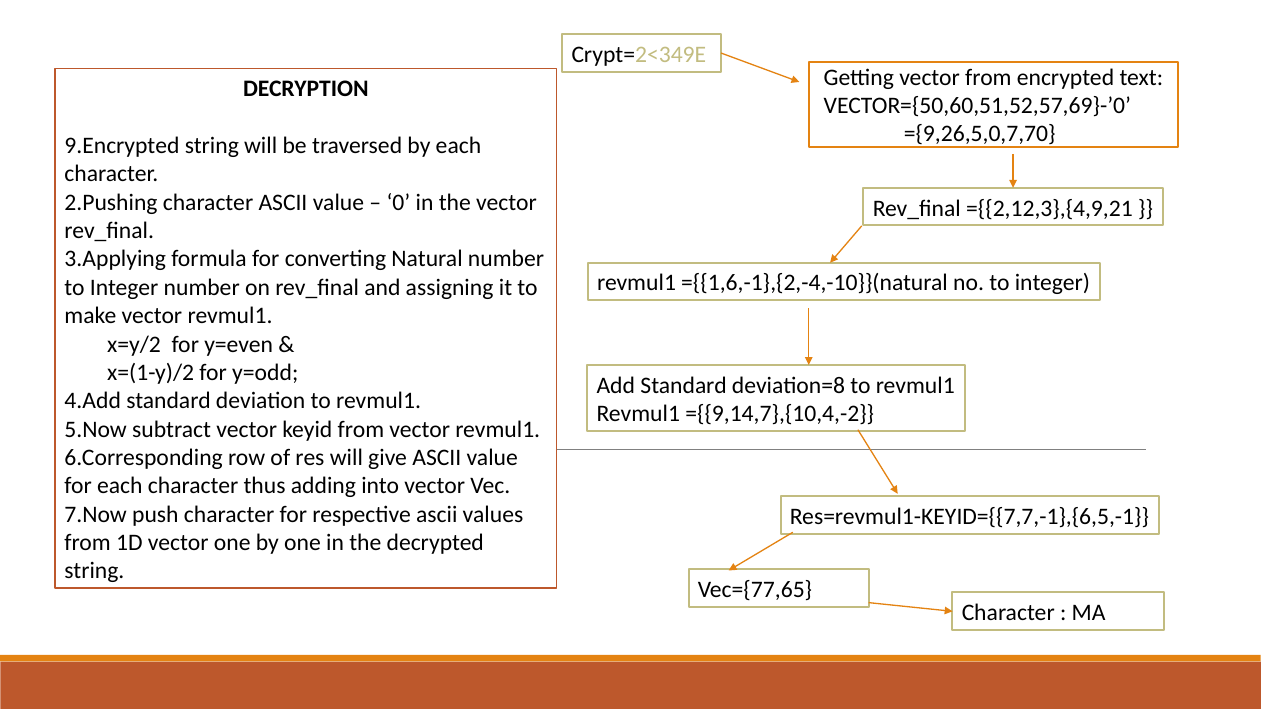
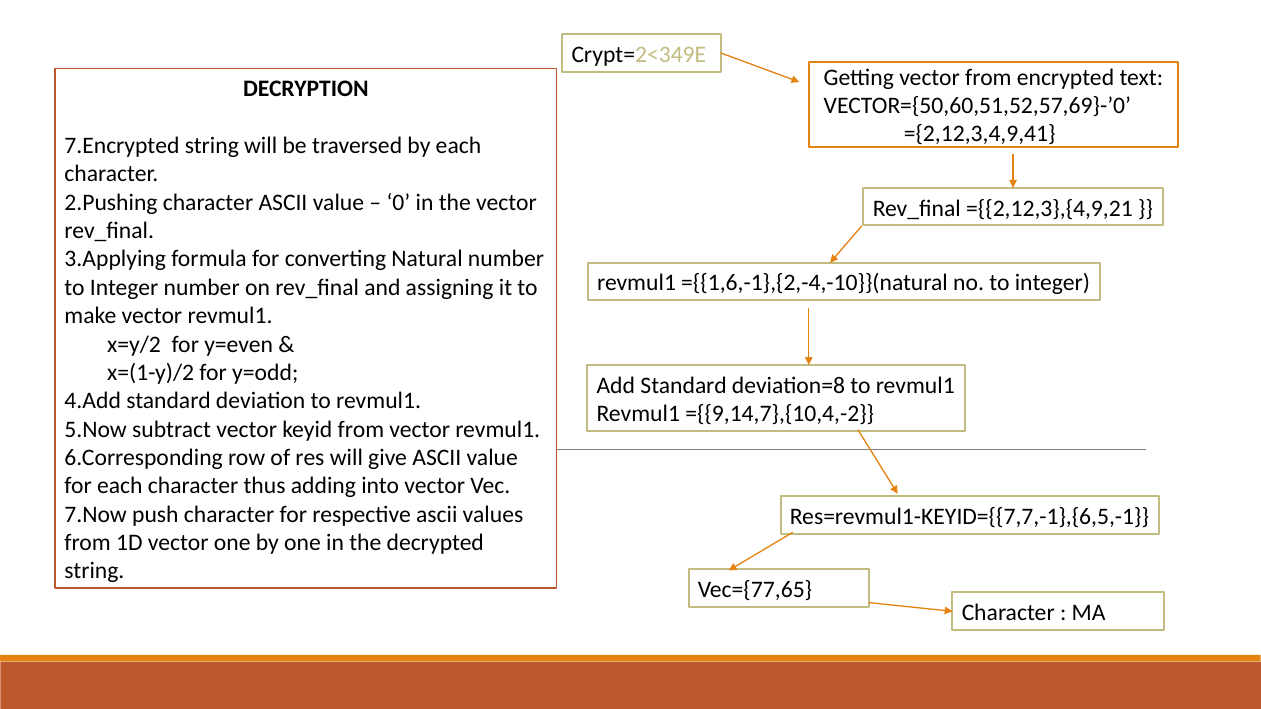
={9,26,5,0,7,70: ={9,26,5,0,7,70 -> ={2,12,3,4,9,41 (980, 134)
9.Encrypted: 9.Encrypted -> 7.Encrypted (122, 146)
